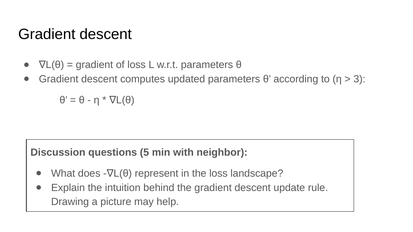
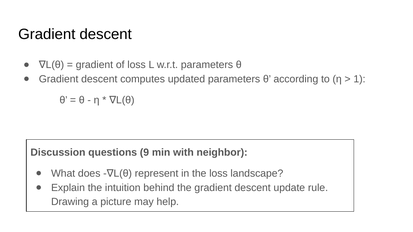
3: 3 -> 1 (359, 79)
5: 5 -> 9 (144, 153)
